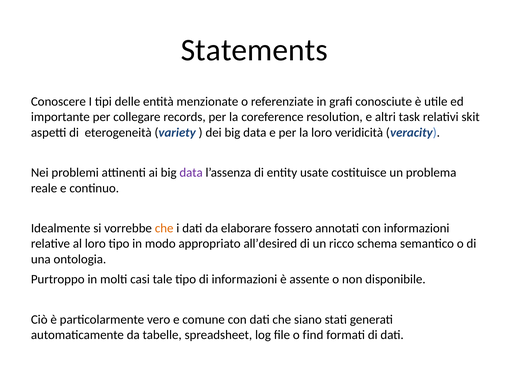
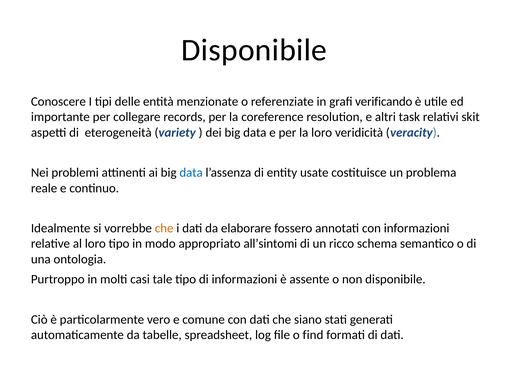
Statements: Statements -> Disponibile (254, 50)
conosciute: conosciute -> verificando (384, 102)
data colour: purple -> blue (191, 173)
all’desired: all’desired -> all’sintomi (270, 244)
